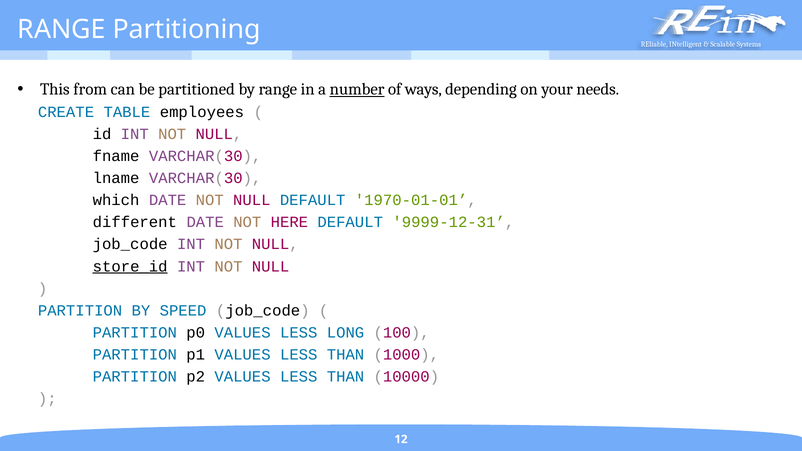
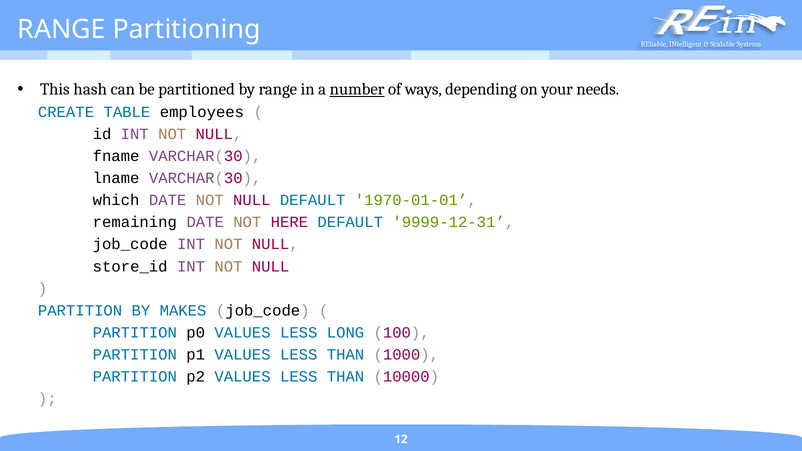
from: from -> hash (90, 89)
different: different -> remaining (135, 222)
store_id underline: present -> none (130, 266)
SPEED: SPEED -> MAKES (183, 311)
